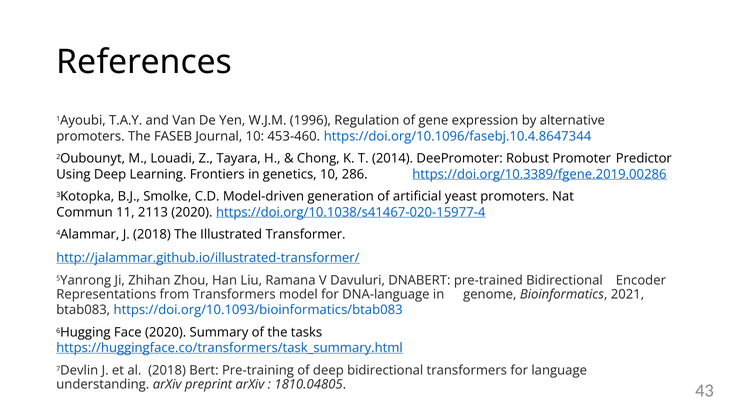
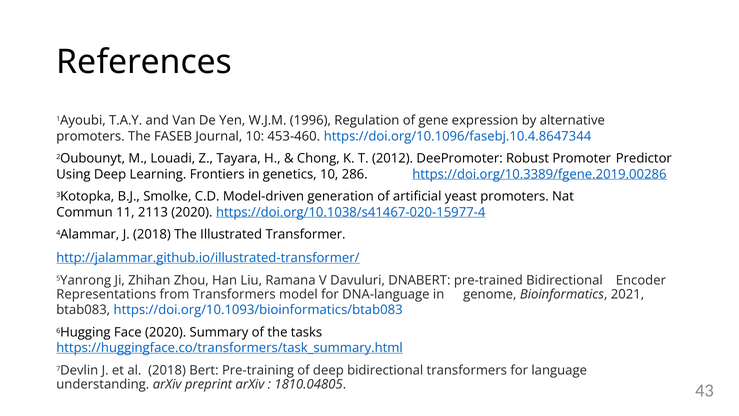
2014: 2014 -> 2012 (393, 158)
